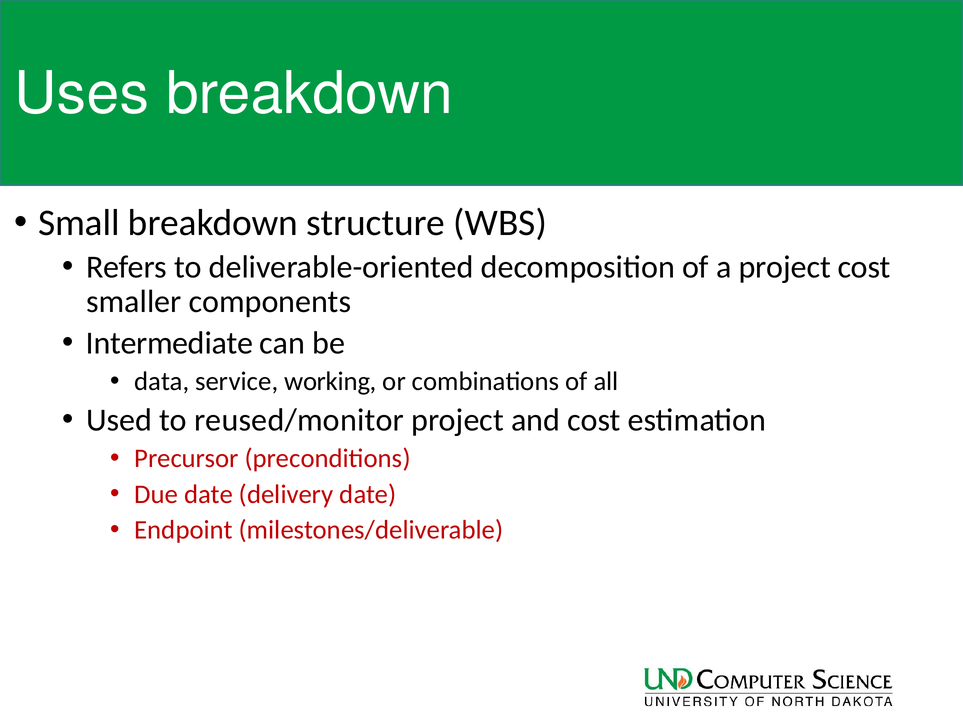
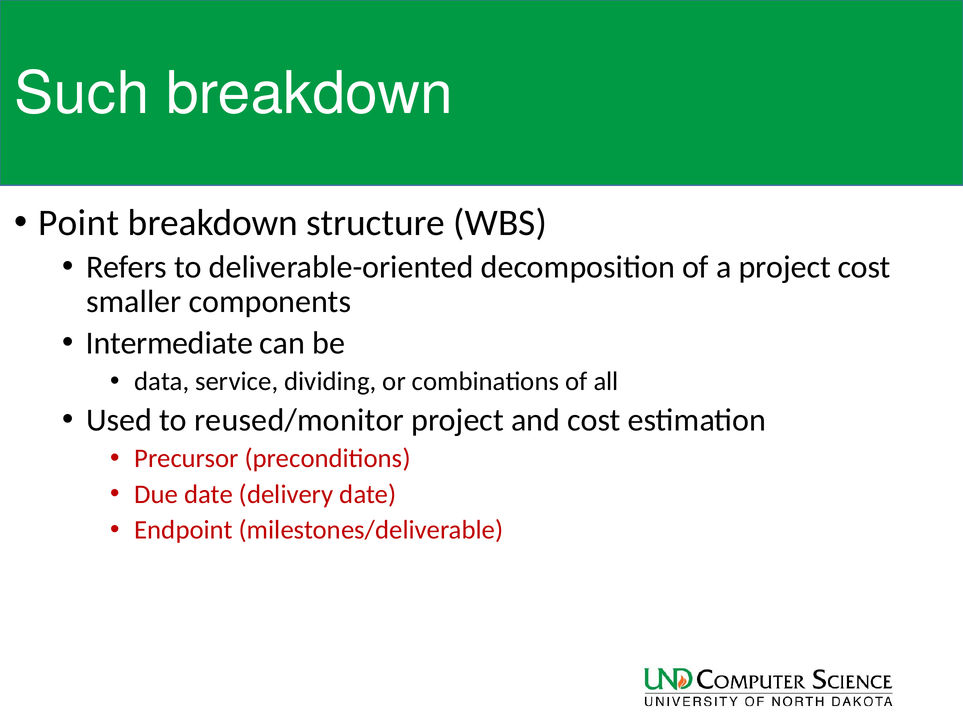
Uses: Uses -> Such (82, 94)
Small: Small -> Point (79, 223)
working: working -> dividing (330, 381)
